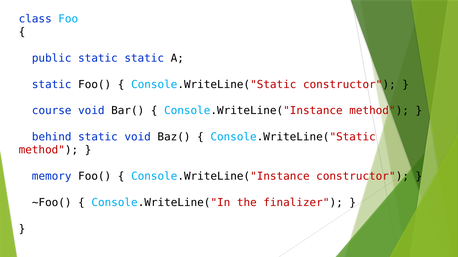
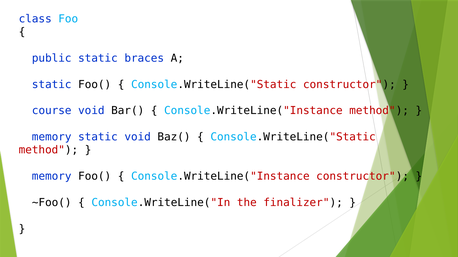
static static: static -> braces (144, 58)
behind: behind -> memory (52, 137)
